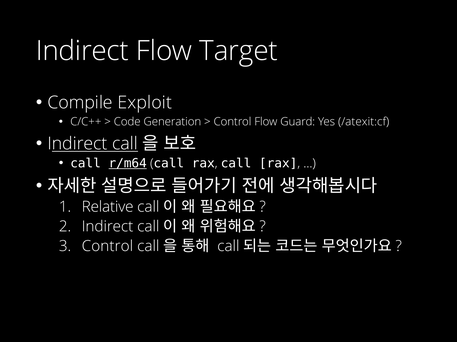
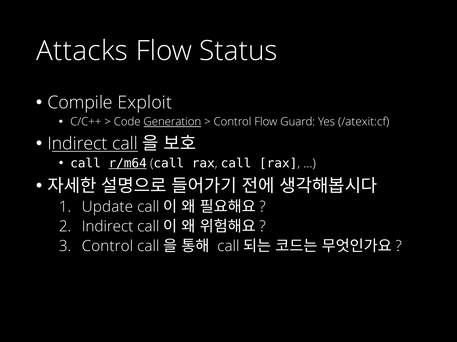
Indirect: Indirect -> Attacks (82, 51)
Target: Target -> Status (238, 51)
Generation underline: none -> present (172, 122)
Relative: Relative -> Update (107, 207)
